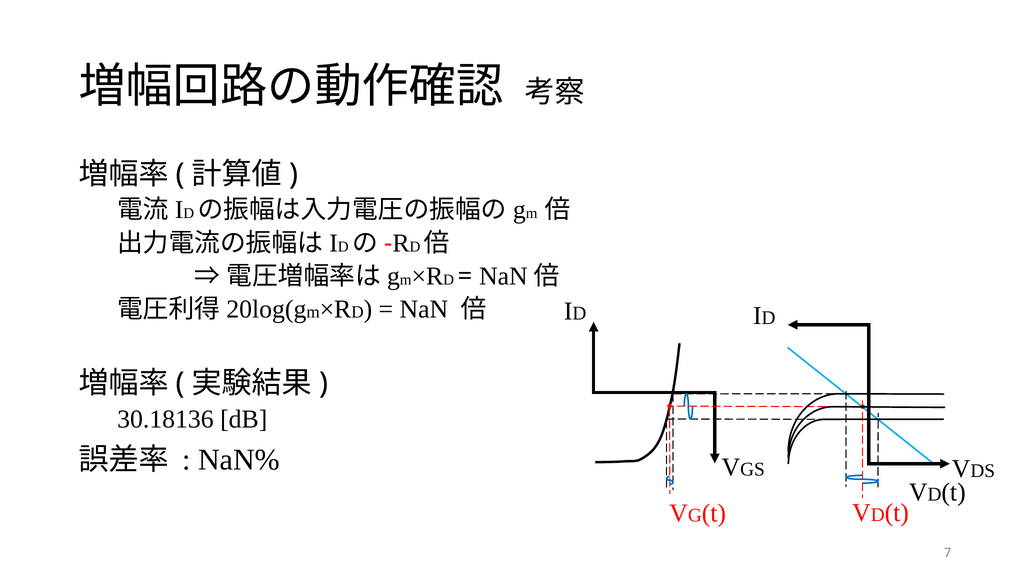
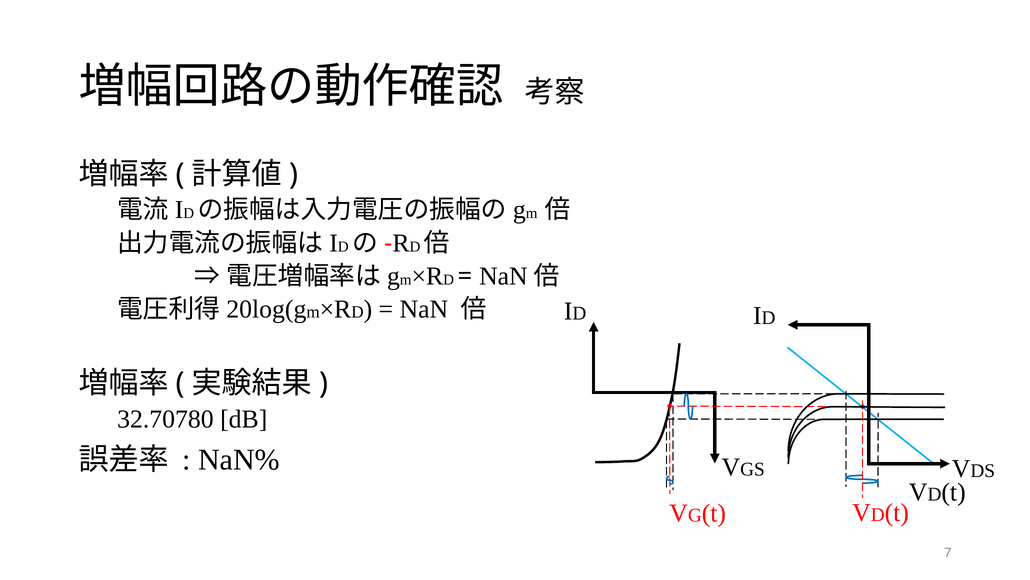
30.18136: 30.18136 -> 32.70780 (165, 419)
